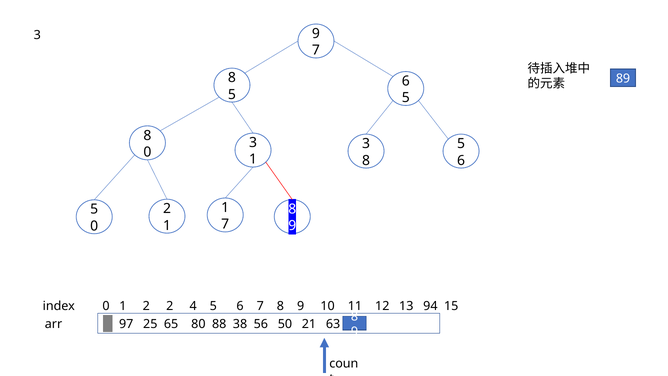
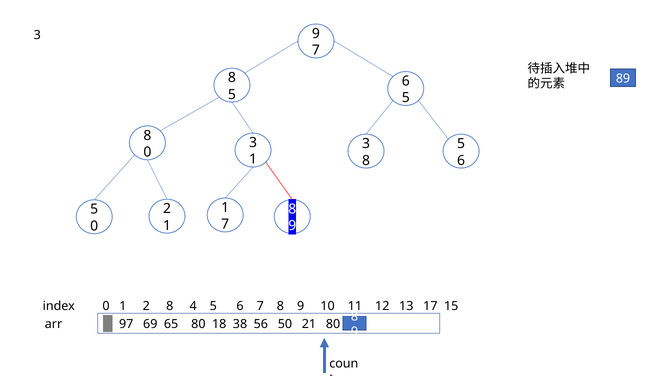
2 2: 2 -> 8 (170, 306)
94: 94 -> 17 (430, 306)
25: 25 -> 69 (150, 324)
88: 88 -> 18 (219, 324)
21 63: 63 -> 80 (333, 324)
